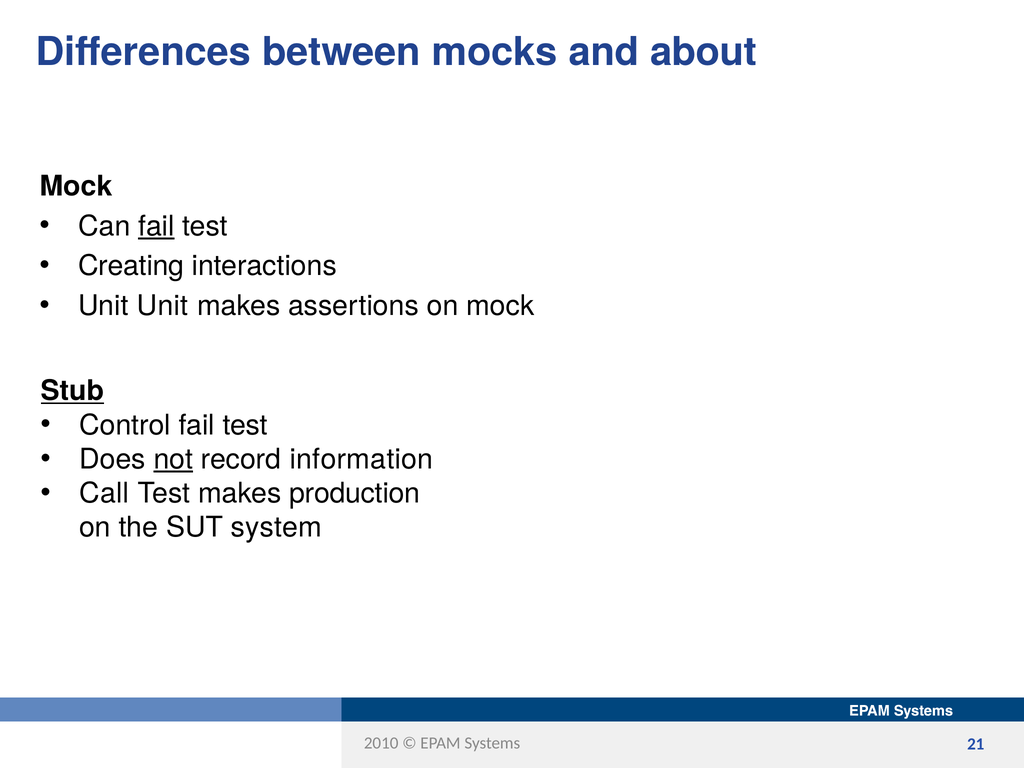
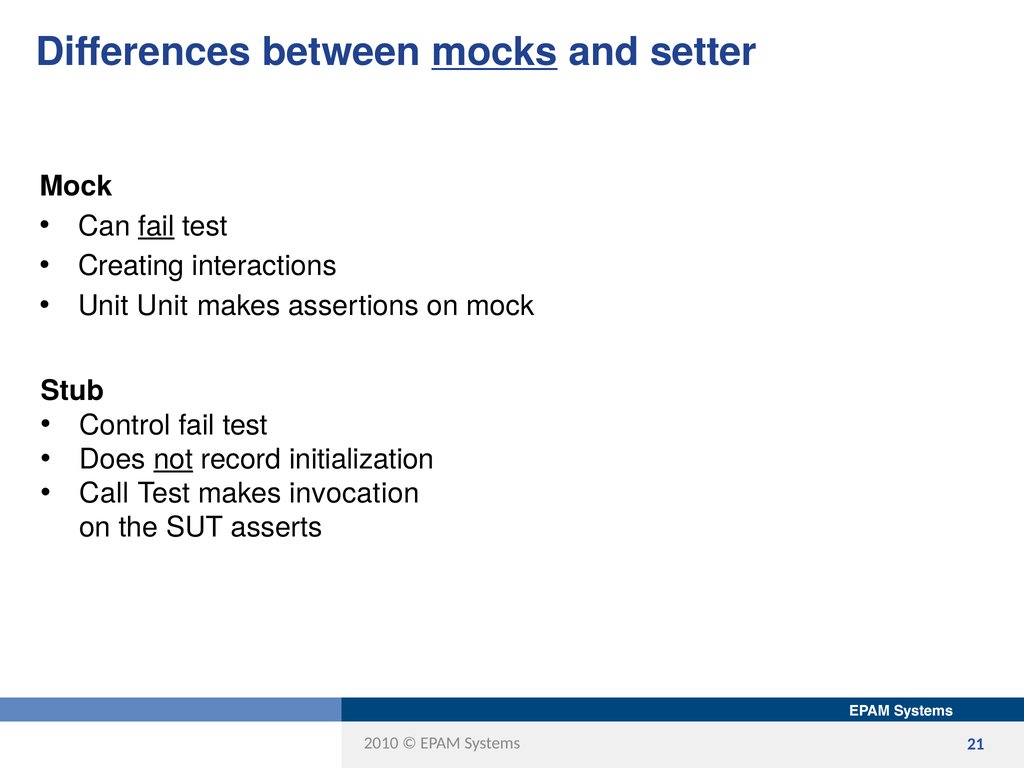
mocks underline: none -> present (495, 52)
about: about -> setter (703, 52)
Stub underline: present -> none (72, 391)
information: information -> initialization (362, 459)
production: production -> invocation (354, 493)
system: system -> asserts (277, 528)
